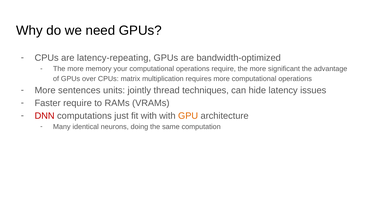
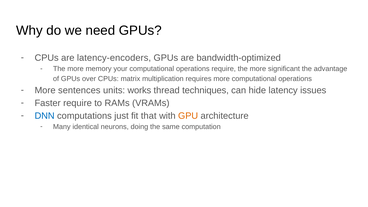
latency-repeating: latency-repeating -> latency-encoders (114, 58)
jointly: jointly -> works (139, 90)
DNN colour: red -> blue (45, 116)
fit with: with -> that (149, 116)
